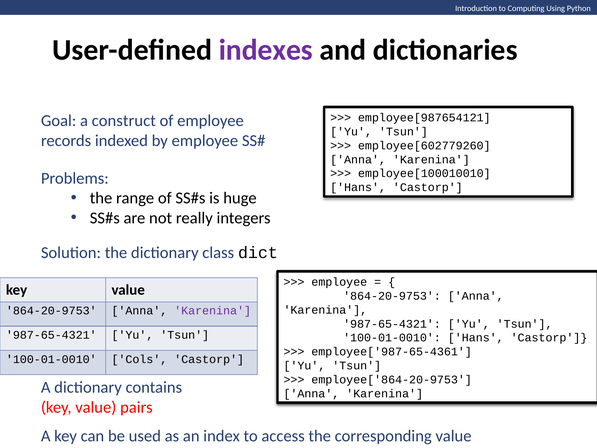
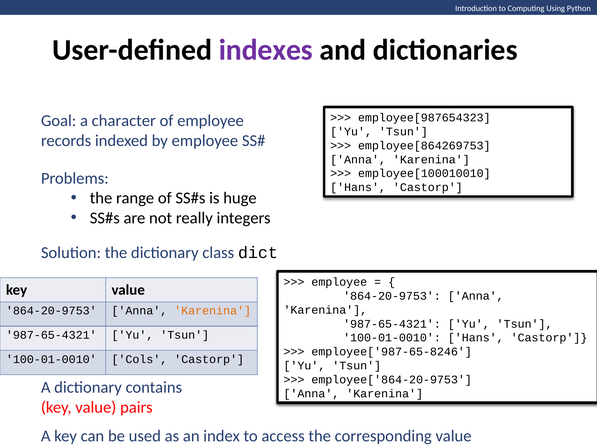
employee[987654121: employee[987654121 -> employee[987654323 (424, 118)
construct: construct -> character (124, 121)
employee[602779260: employee[602779260 -> employee[864269753 (424, 146)
Karenina colour: purple -> orange (213, 311)
employee['987-65-4361: employee['987-65-4361 -> employee['987-65-8246 (392, 352)
